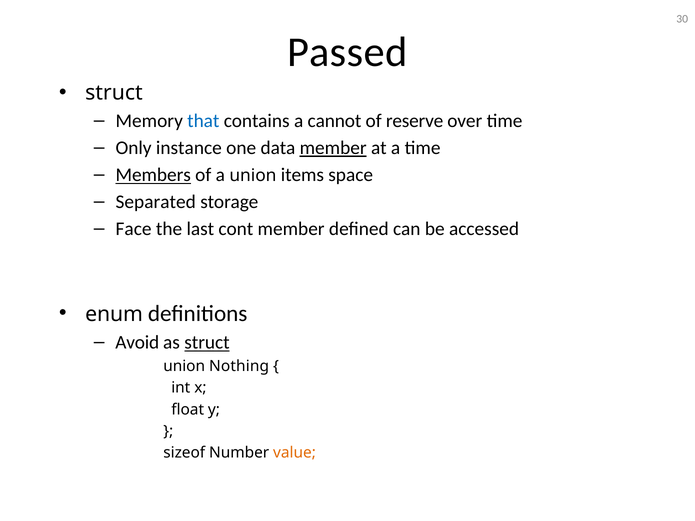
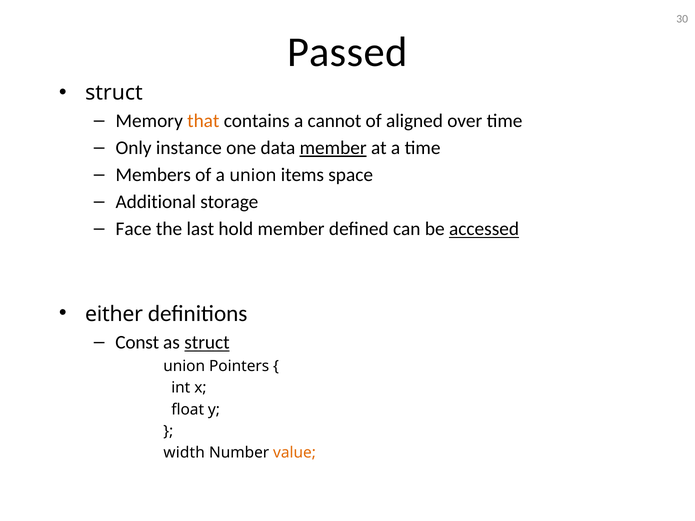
that colour: blue -> orange (203, 121)
reserve: reserve -> aligned (415, 121)
Members underline: present -> none (153, 175)
Separated: Separated -> Additional (156, 202)
cont: cont -> hold (236, 229)
accessed underline: none -> present (484, 229)
enum: enum -> either (114, 314)
Avoid: Avoid -> Const (137, 343)
Nothing: Nothing -> Pointers (239, 366)
sizeof: sizeof -> width (184, 453)
